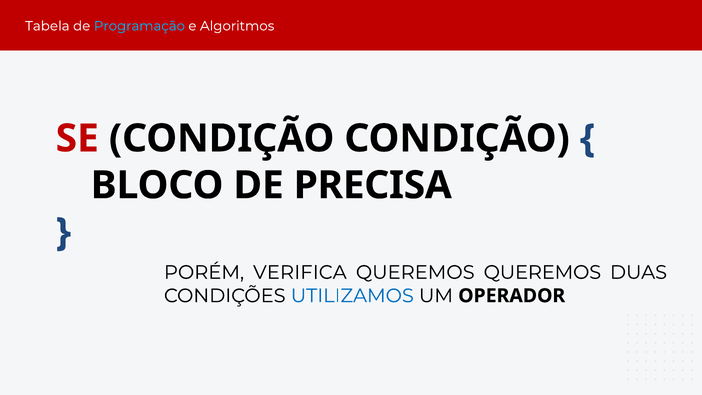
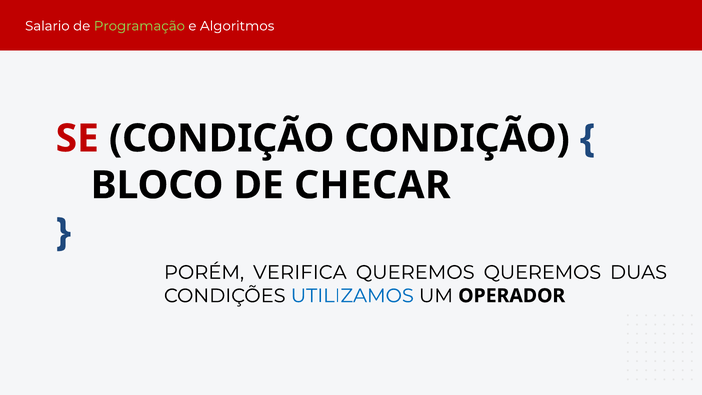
Tabela: Tabela -> Salario (47, 26)
Programação colour: light blue -> light green (139, 26)
PRECISA: PRECISA -> CHECAR (372, 185)
